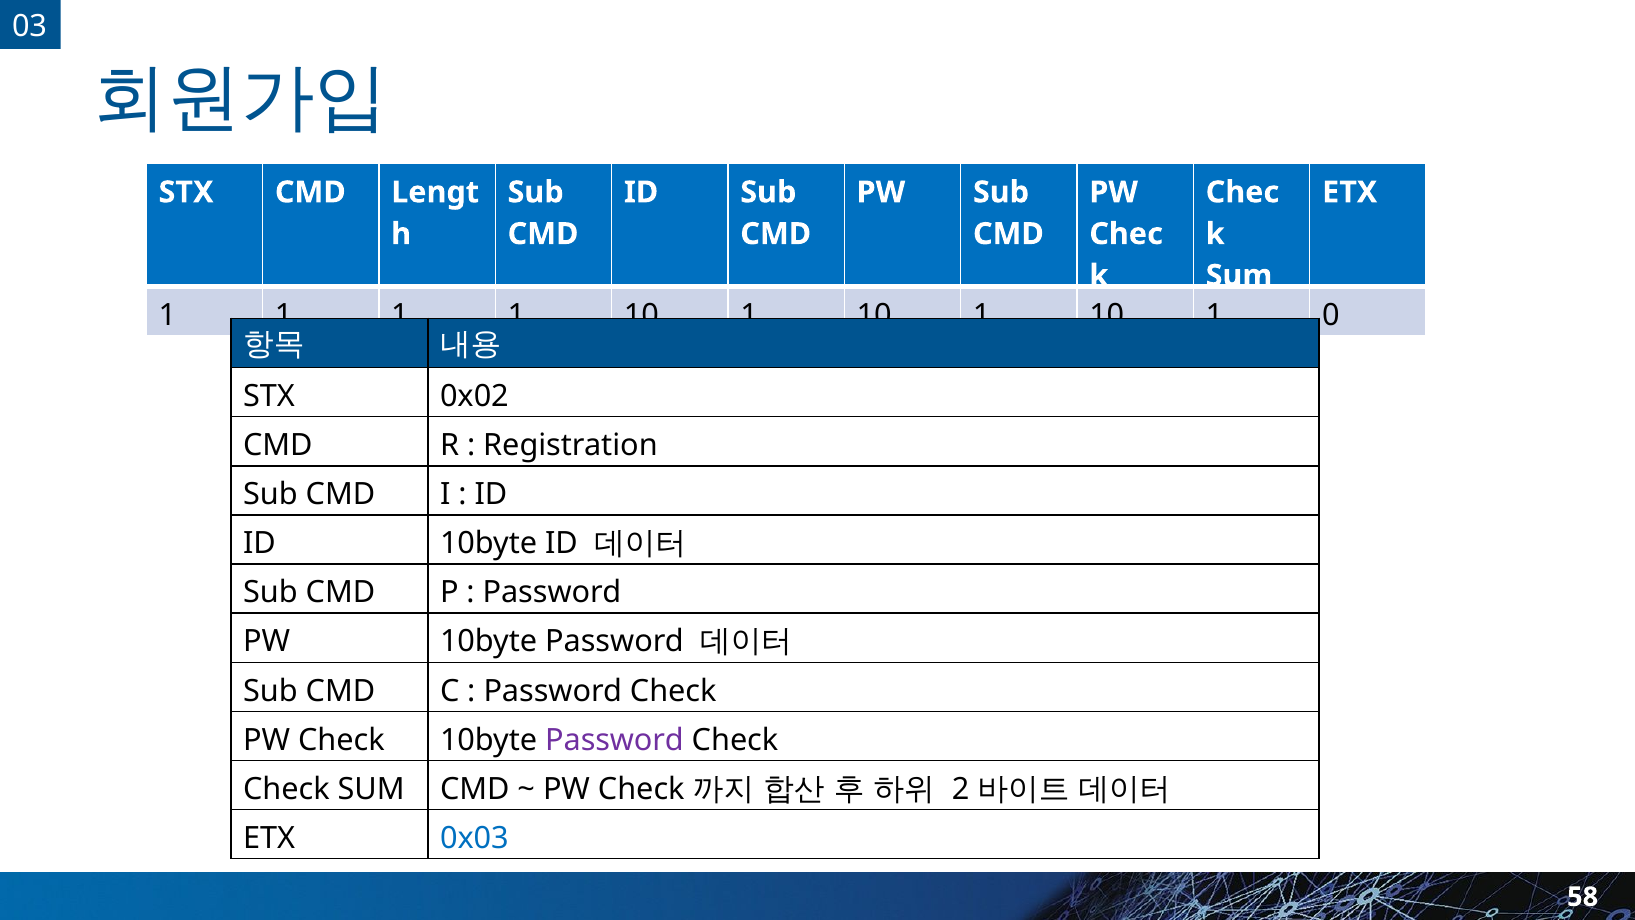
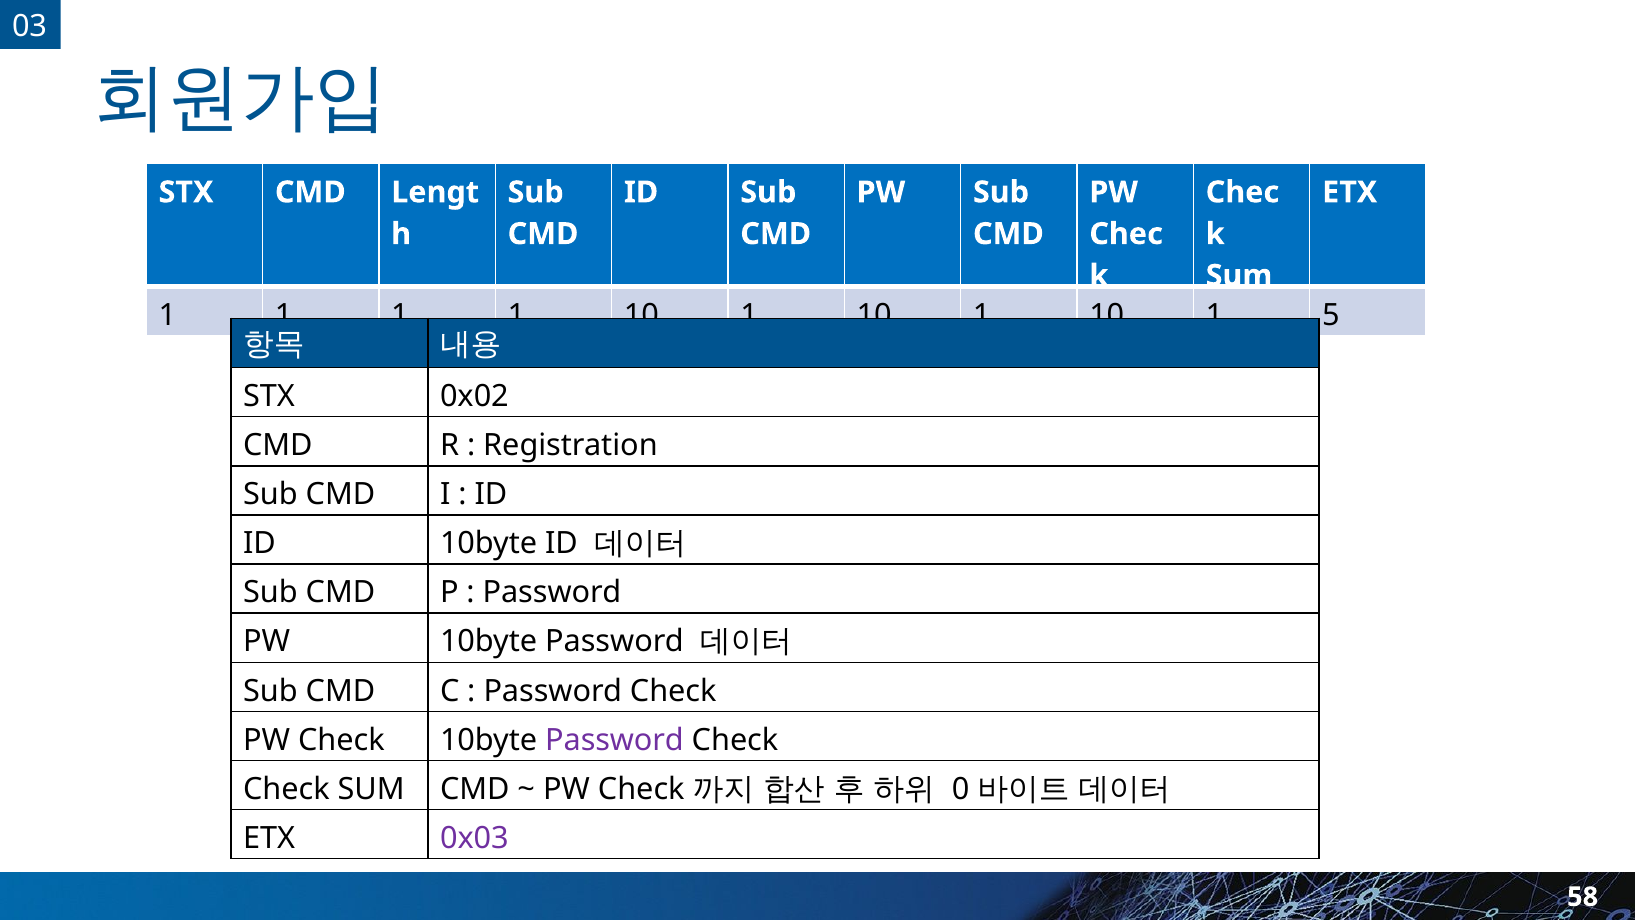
0: 0 -> 5 (1331, 315)
2: 2 -> 0 (961, 789)
0x03 colour: blue -> purple (474, 838)
